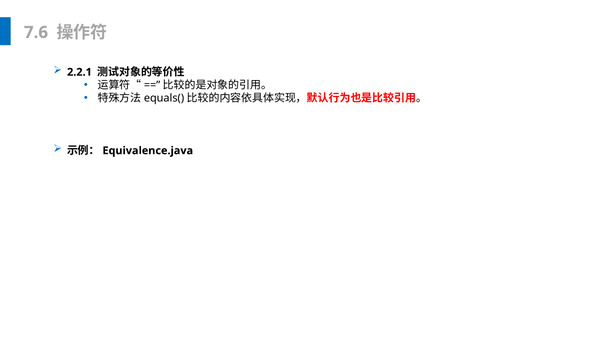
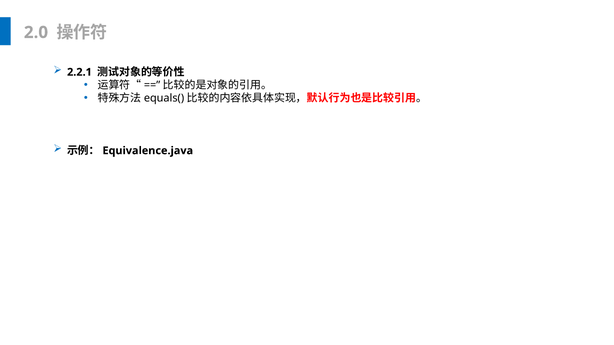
7.6: 7.6 -> 2.0 (36, 32)
